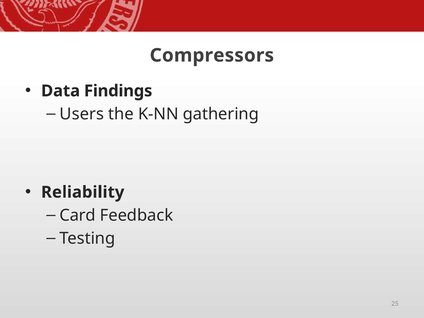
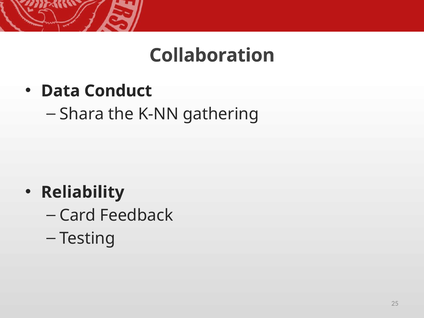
Compressors: Compressors -> Collaboration (212, 55)
Findings: Findings -> Conduct (118, 91)
Users: Users -> Shara (82, 114)
